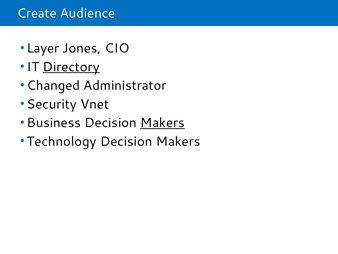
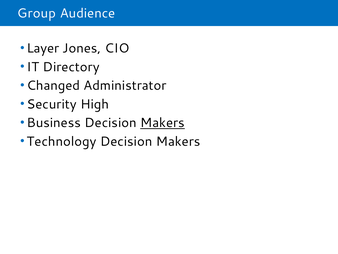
Create: Create -> Group (37, 13)
Directory underline: present -> none (71, 67)
Vnet: Vnet -> High (95, 104)
